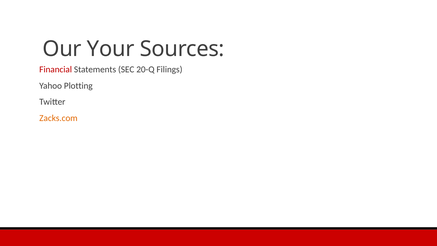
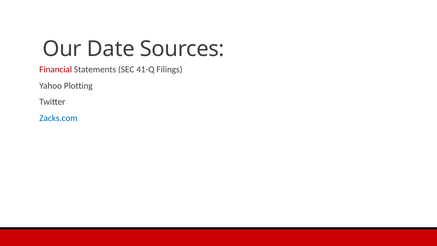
Your: Your -> Date (111, 49)
20-Q: 20-Q -> 41-Q (145, 69)
Zacks.com colour: orange -> blue (58, 118)
